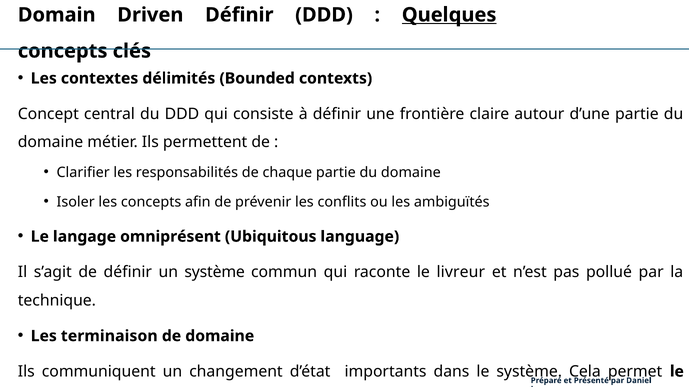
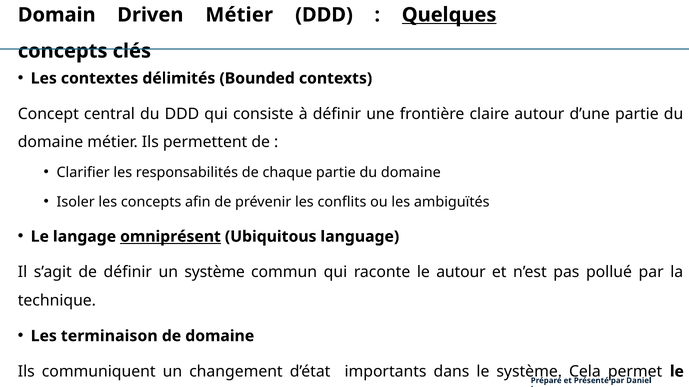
Driven Définir: Définir -> Métier (239, 15)
omniprésent underline: none -> present (170, 237)
le livreur: livreur -> autour (461, 272)
